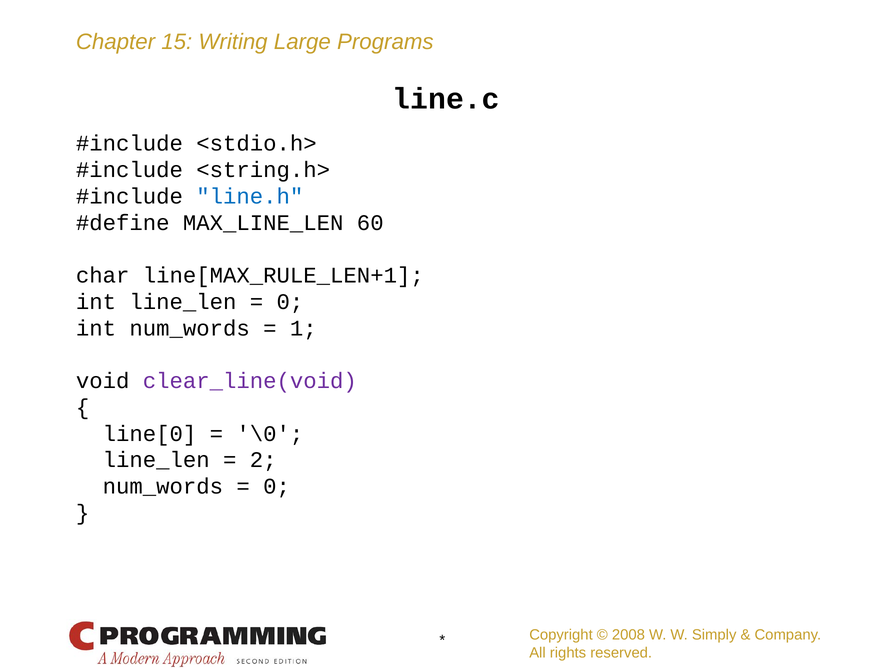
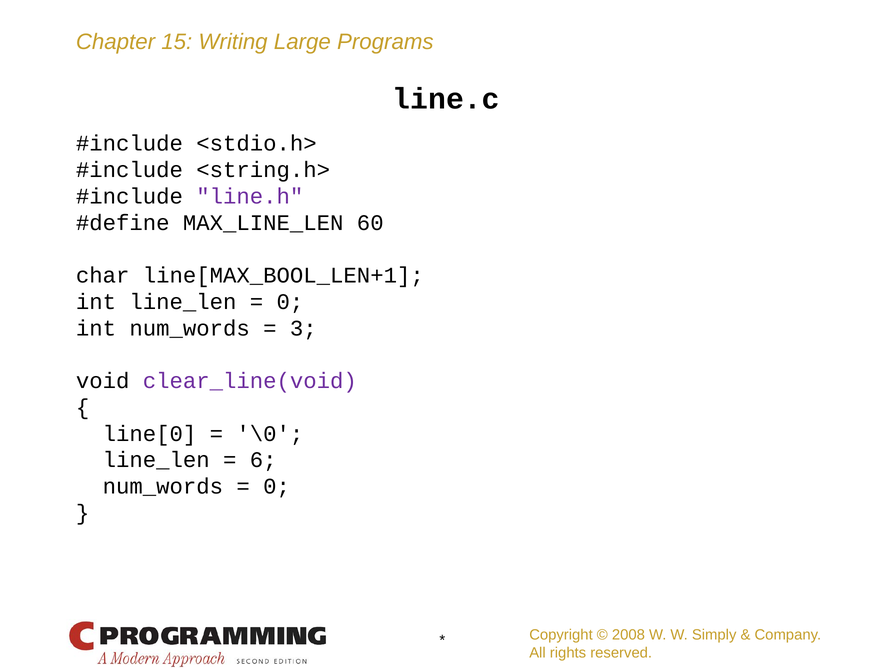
line.h colour: blue -> purple (250, 196)
line[MAX_RULE_LEN+1: line[MAX_RULE_LEN+1 -> line[MAX_BOOL_LEN+1 (283, 275)
1: 1 -> 3 (303, 328)
2: 2 -> 6 (263, 460)
